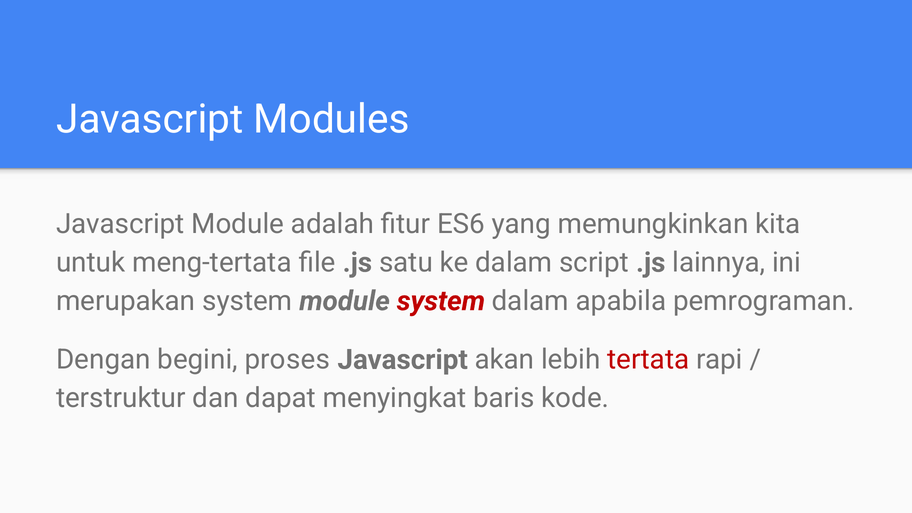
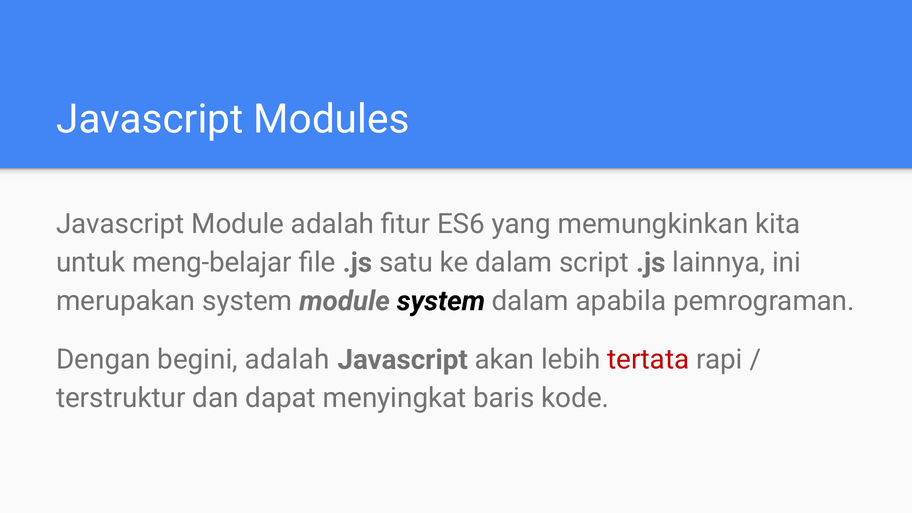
meng-tertata: meng-tertata -> meng-belajar (212, 263)
system colour: red -> black (441, 301)
begini proses: proses -> adalah (287, 360)
